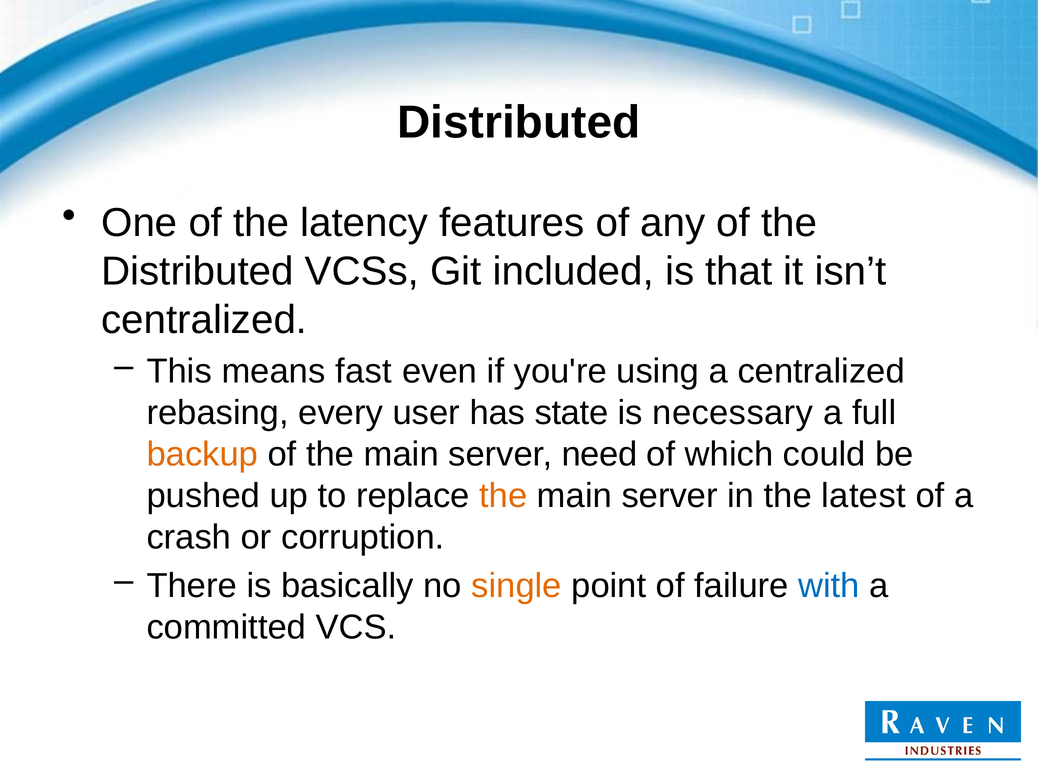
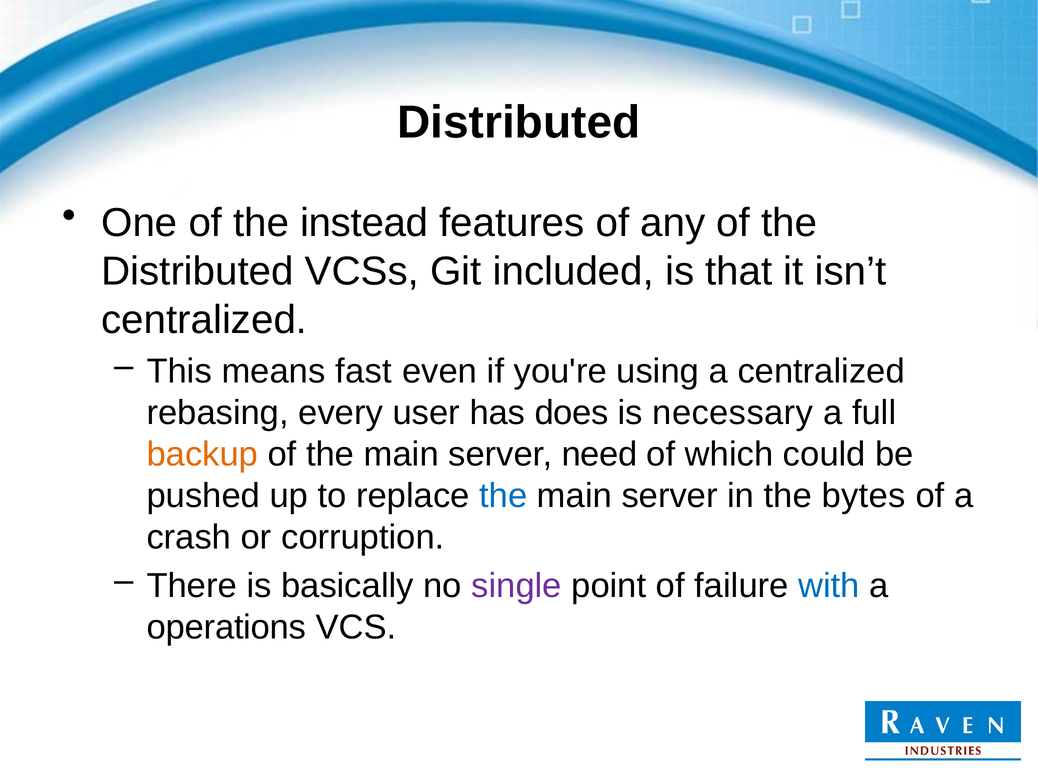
latency: latency -> instead (364, 223)
state: state -> does (572, 413)
the colour: orange -> blue (503, 496)
latest: latest -> bytes (864, 496)
single colour: orange -> purple (517, 586)
committed: committed -> operations (226, 627)
